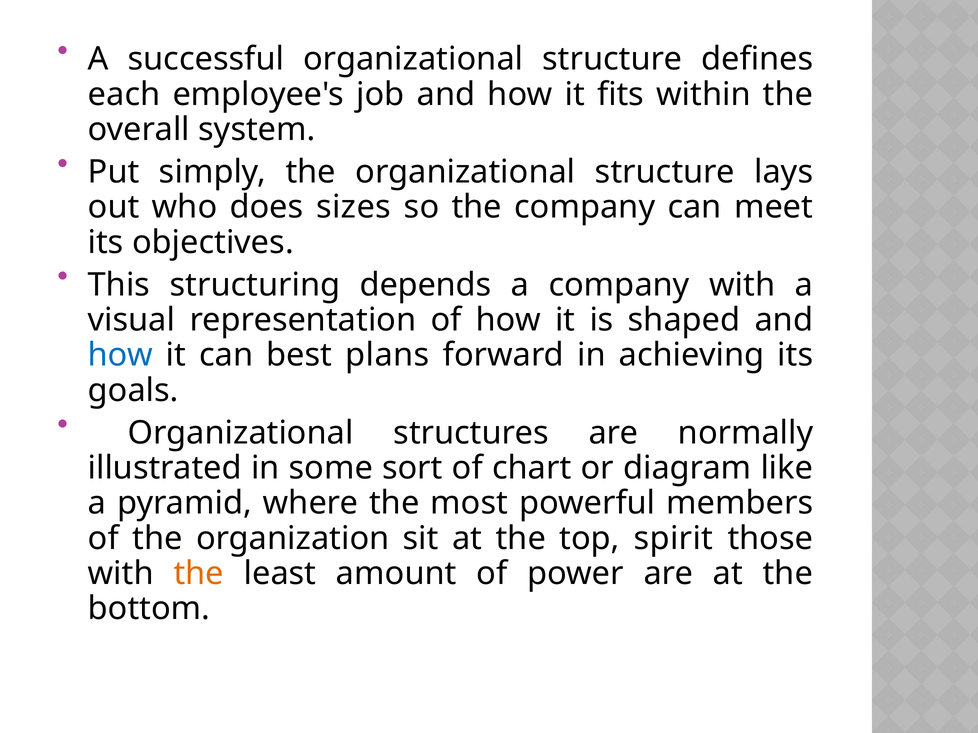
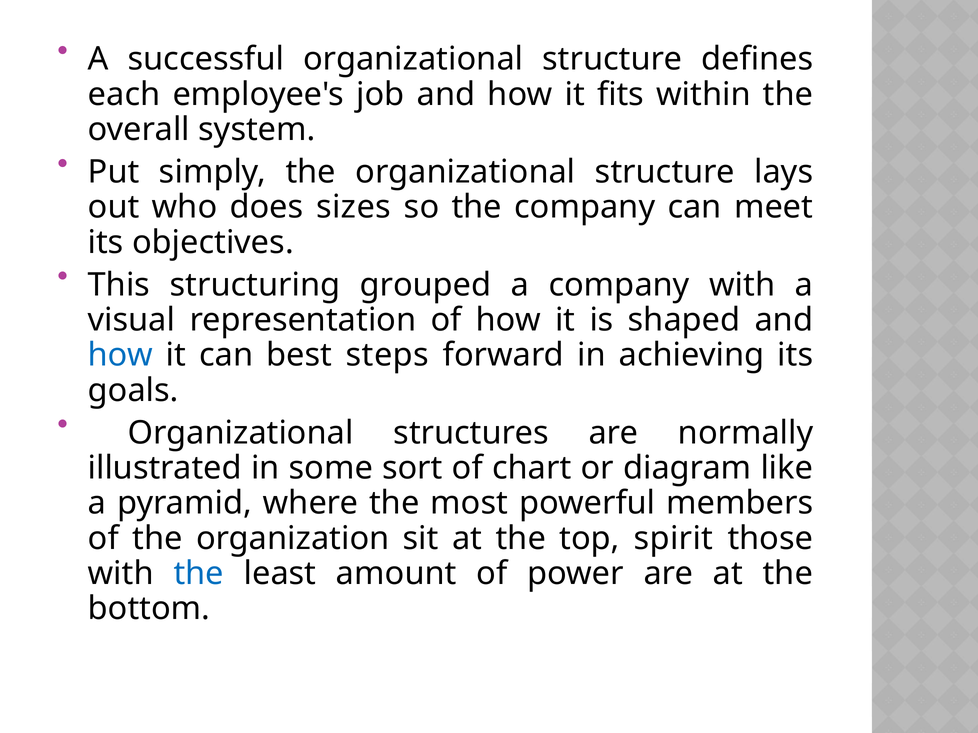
depends: depends -> grouped (425, 285)
plans: plans -> steps (387, 355)
the colour: orange -> blue (199, 574)
